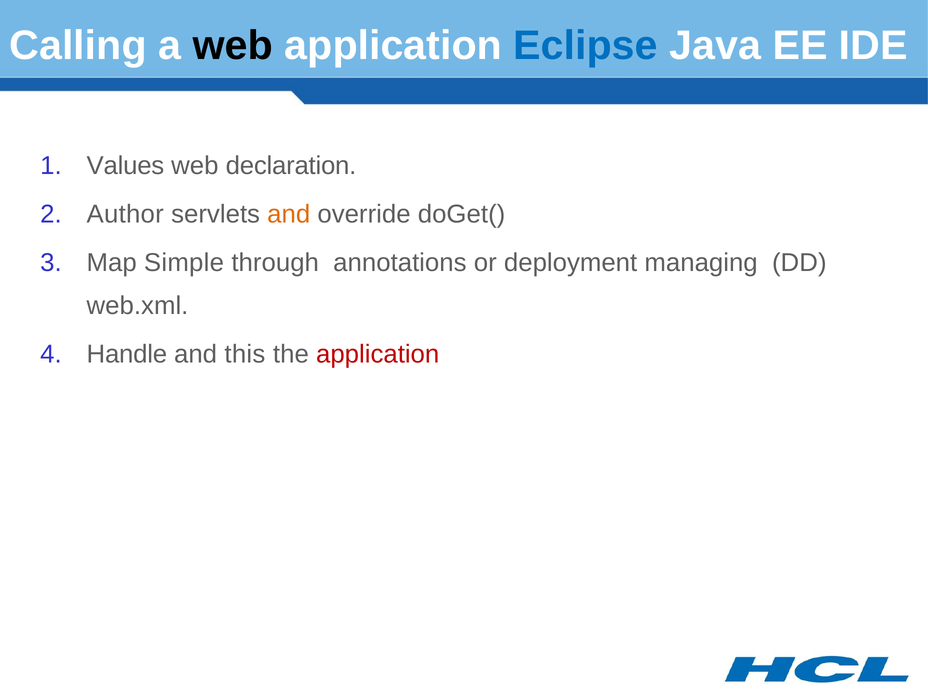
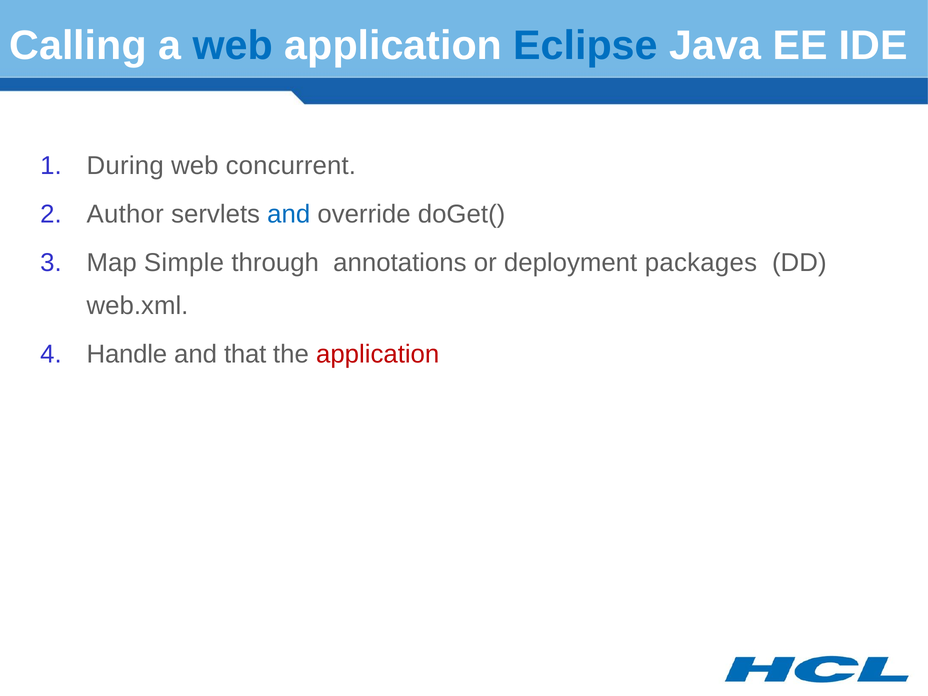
web colour: black -> blue (233, 45)
Values: Values -> During (125, 166)
declaration: declaration -> concurrent (291, 166)
and colour: orange -> blue (289, 214)
managing: managing -> packages (701, 263)
this: this -> that (245, 354)
